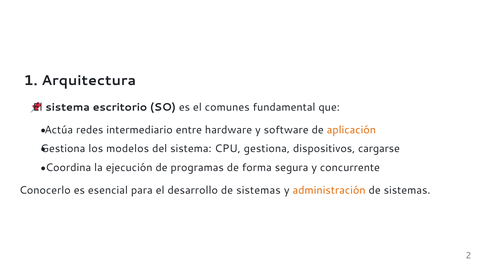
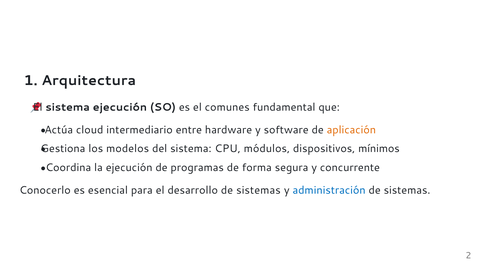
sistema escritorio: escritorio -> ejecución (120, 107)
redes: redes -> cloud (90, 130)
CPU gestiona: gestiona -> módulos (267, 149)
cargarse: cargarse -> mínimos (379, 149)
administración colour: orange -> blue (329, 190)
